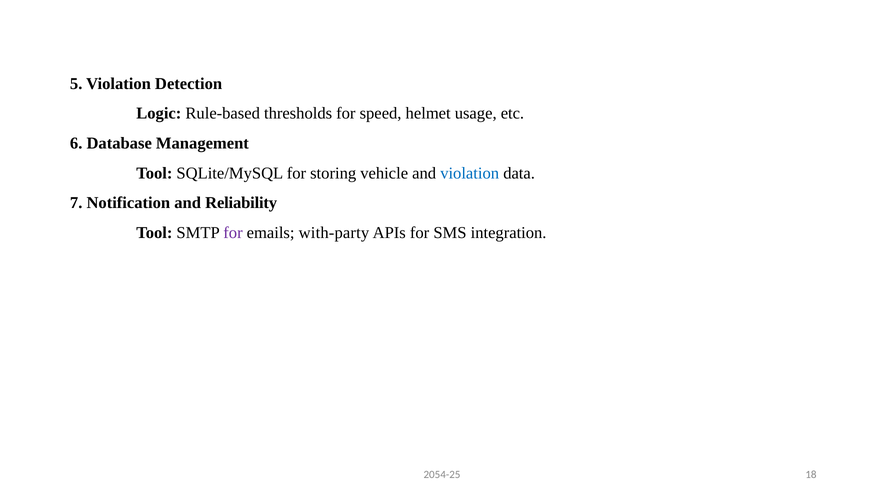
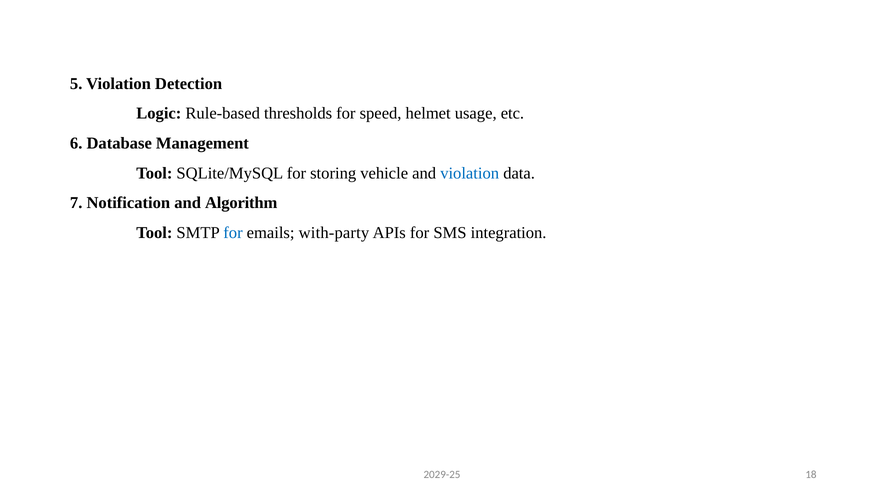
Reliability: Reliability -> Algorithm (241, 203)
for colour: purple -> blue (233, 233)
2054-25: 2054-25 -> 2029-25 (442, 475)
